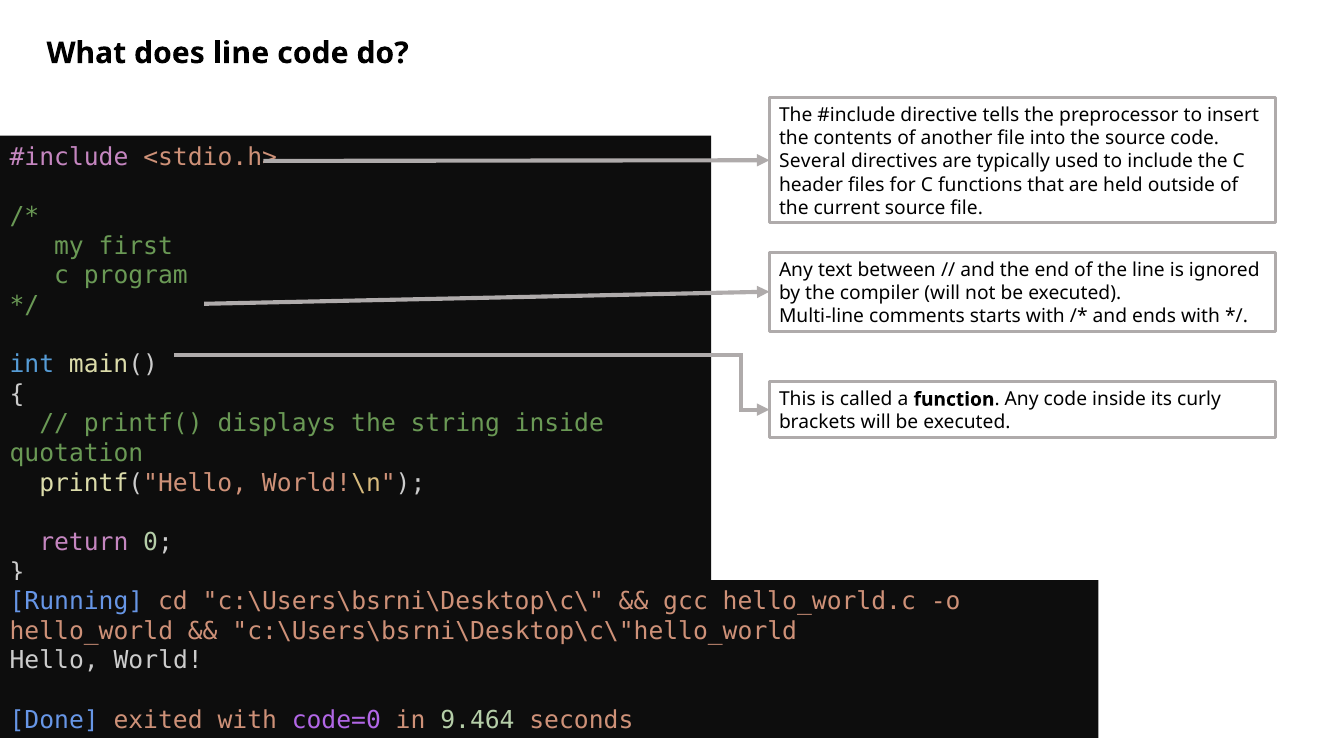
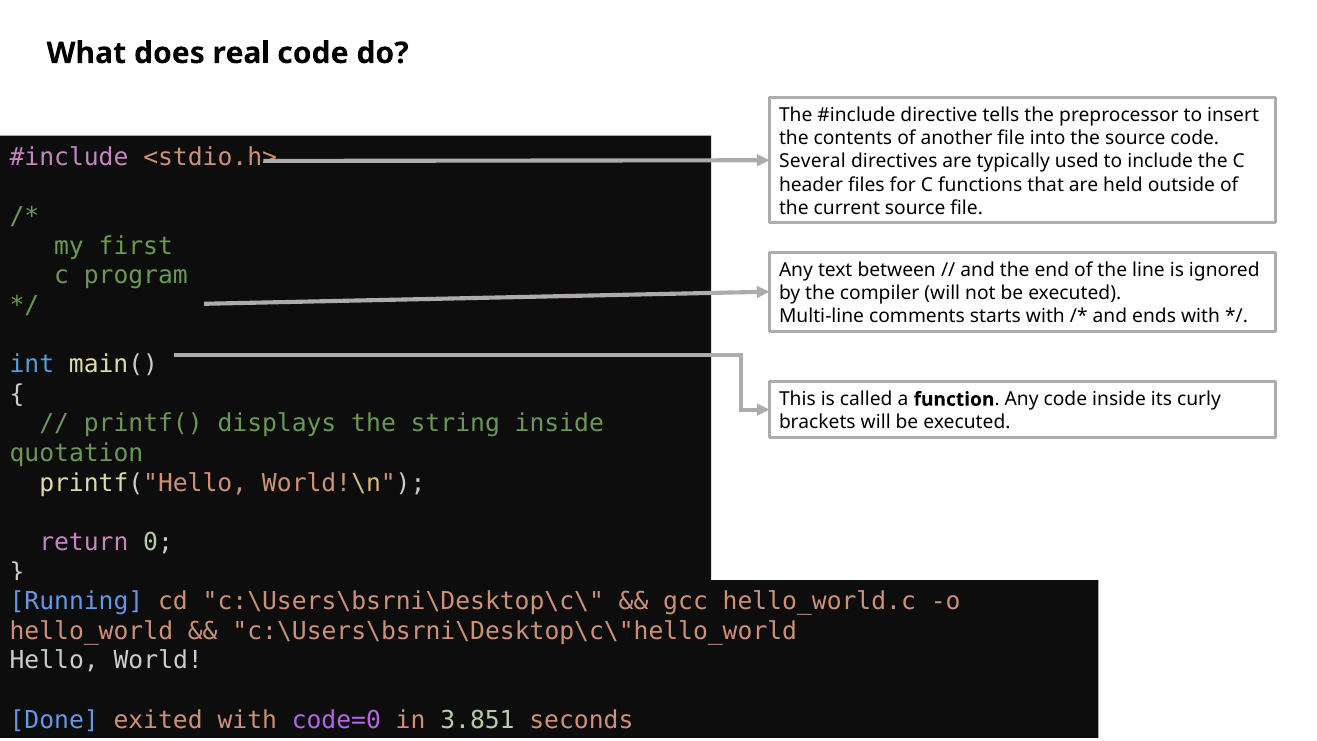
does line: line -> real (241, 53)
9.464: 9.464 -> 3.851 (477, 720)
